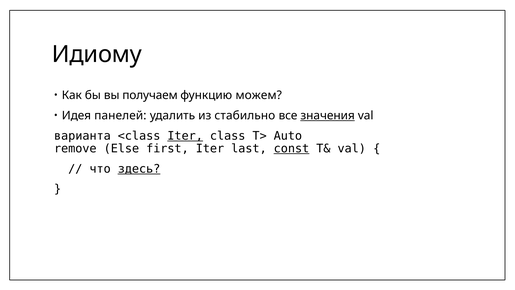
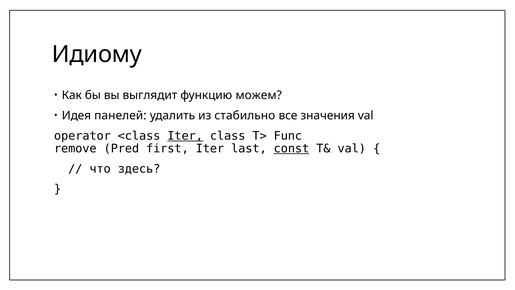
получаем: получаем -> выглядит (150, 95)
значения underline: present -> none (328, 115)
варианта: варианта -> operator (82, 136)
Auto: Auto -> Func (288, 136)
Else: Else -> Pred (121, 148)
здесь underline: present -> none (139, 169)
